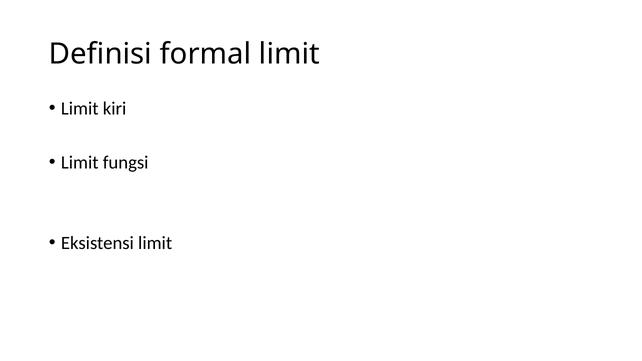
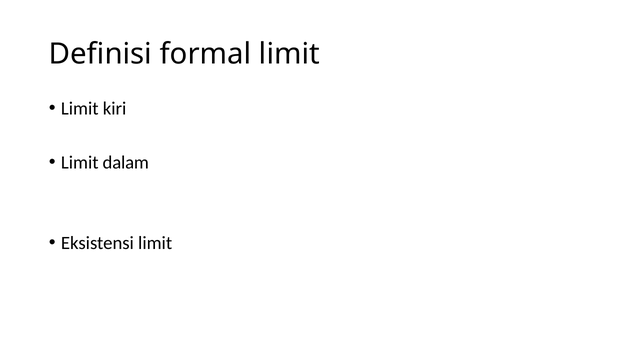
fungsi: fungsi -> dalam (126, 162)
